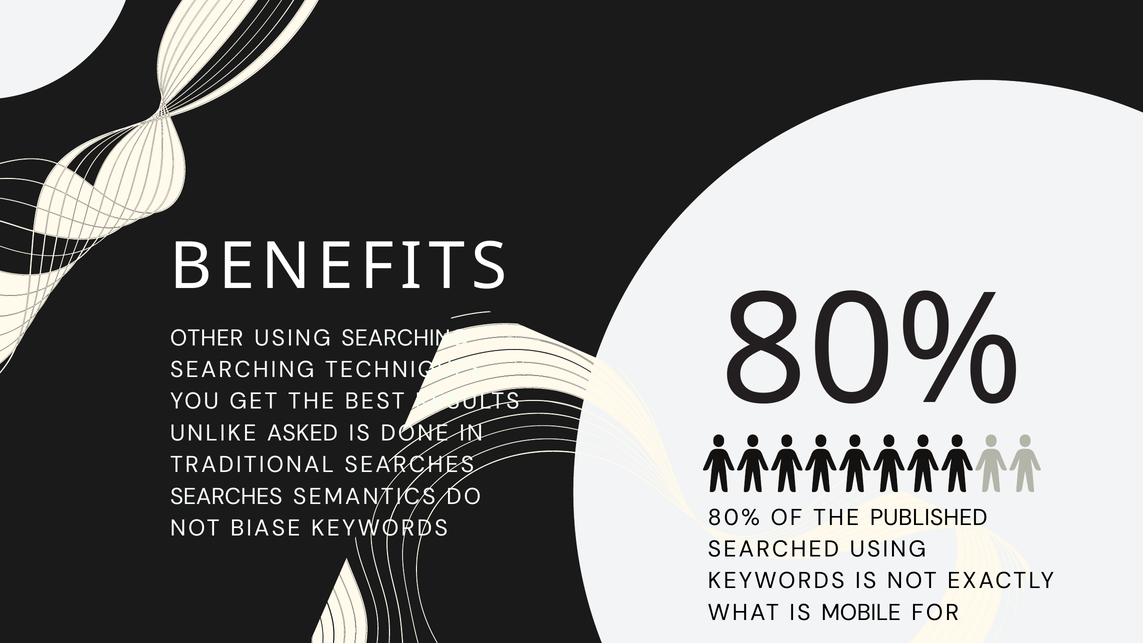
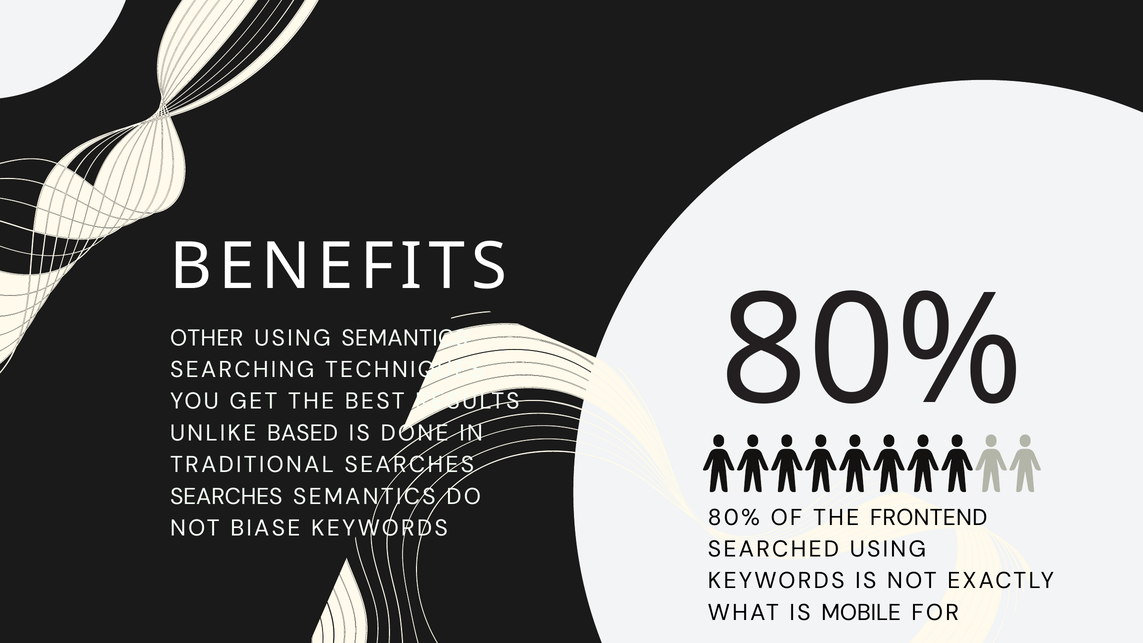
USING SEARCHING: SEARCHING -> SEMANTICS (405, 338)
ASKED: ASKED -> BASED (303, 433)
PUBLISHED: PUBLISHED -> FRONTEND (929, 518)
